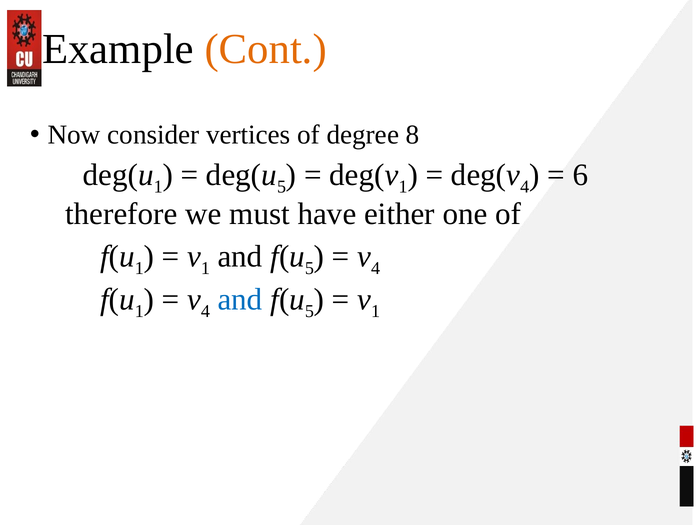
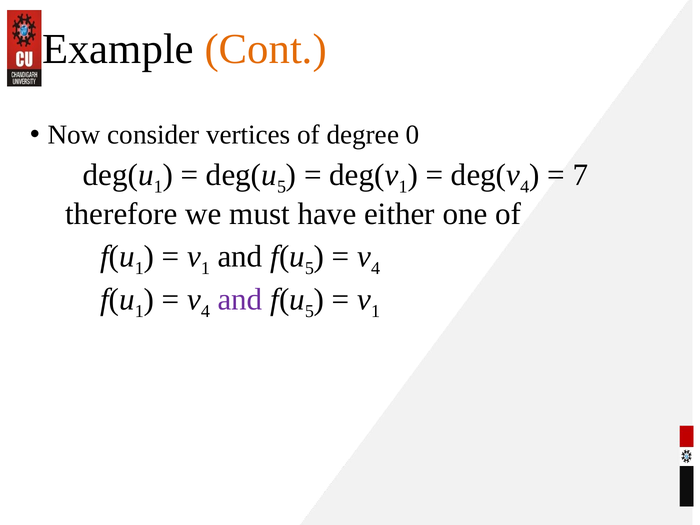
8: 8 -> 0 (413, 135)
6: 6 -> 7 (580, 175)
and colour: blue -> purple (240, 299)
